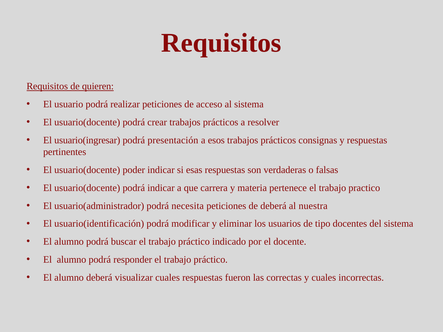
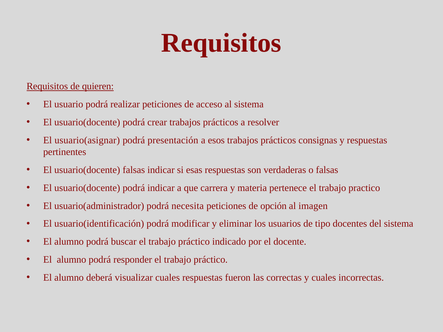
usuario(ingresar: usuario(ingresar -> usuario(asignar (87, 140)
usuario(docente poder: poder -> falsas (134, 170)
de deberá: deberá -> opción (273, 206)
nuestra: nuestra -> imagen (313, 206)
